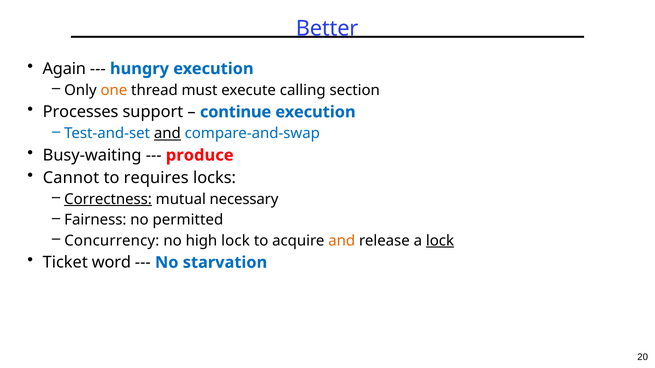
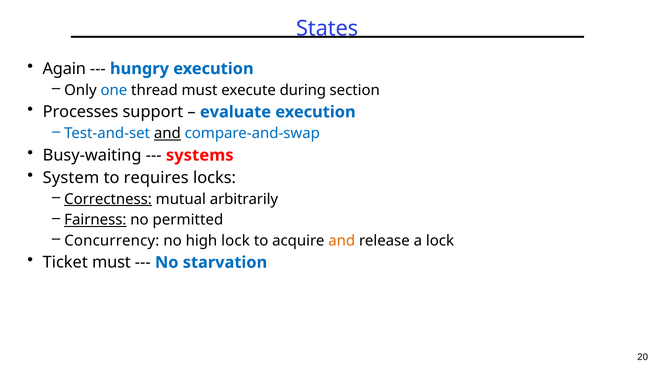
Better: Better -> States (327, 29)
one colour: orange -> blue (114, 90)
calling: calling -> during (303, 90)
continue: continue -> evaluate (235, 112)
produce: produce -> systems (200, 155)
Cannot: Cannot -> System (71, 178)
necessary: necessary -> arbitrarily (244, 199)
Fairness underline: none -> present (95, 220)
lock underline: present -> none (440, 241)
Ticket word: word -> must (111, 263)
